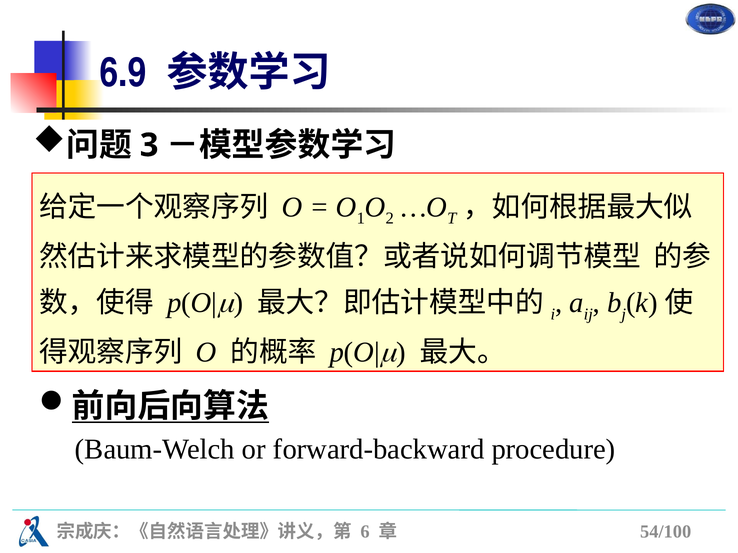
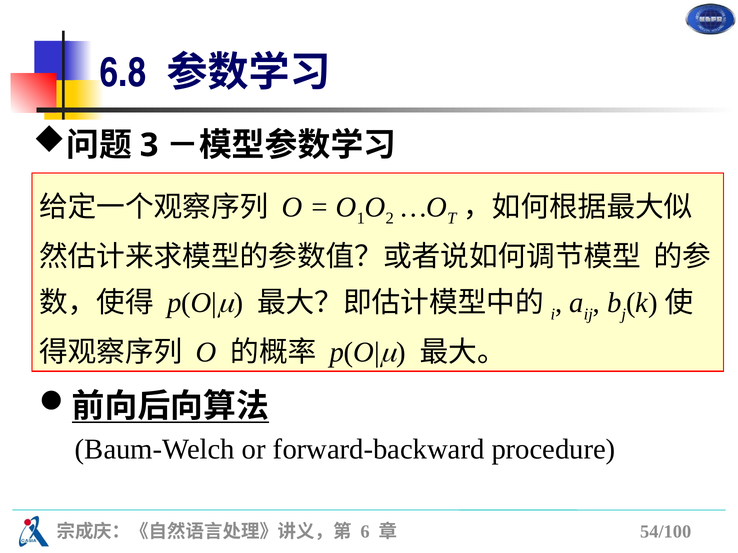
6.9: 6.9 -> 6.8 (123, 73)
